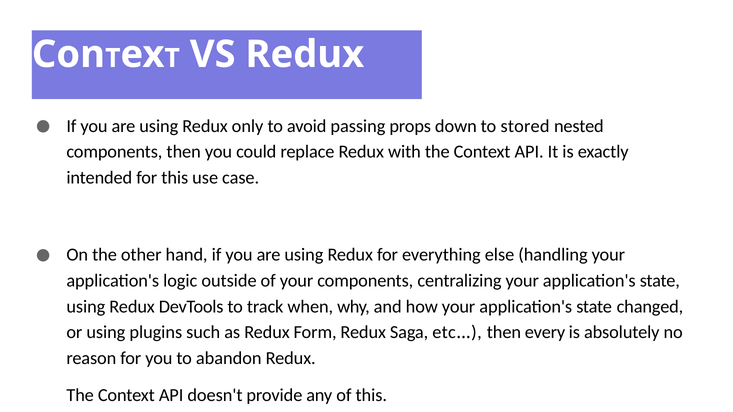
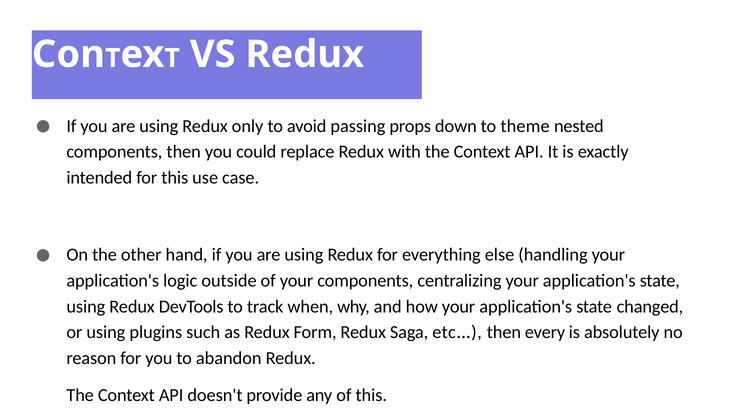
stored: stored -> theme (525, 126)
